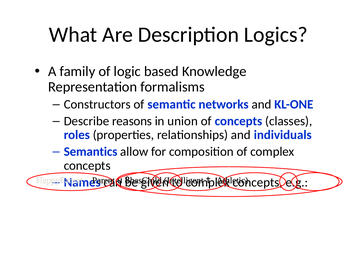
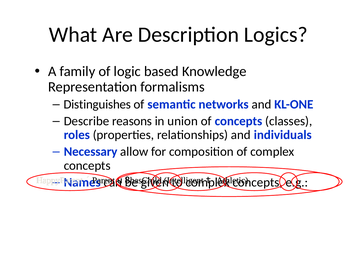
Constructors: Constructors -> Distinguishes (97, 104)
Semantics: Semantics -> Necessary (91, 152)
